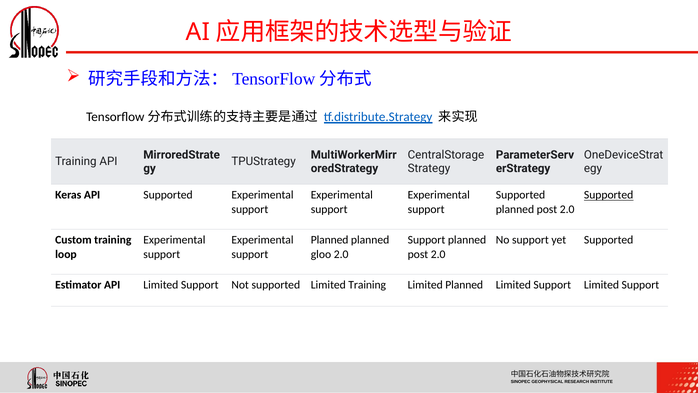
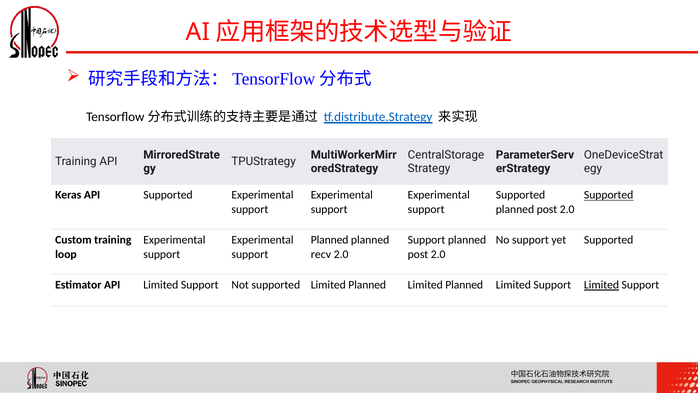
gloo: gloo -> recv (321, 254)
supported Limited Training: Training -> Planned (367, 285)
Limited underline: none -> present (602, 285)
